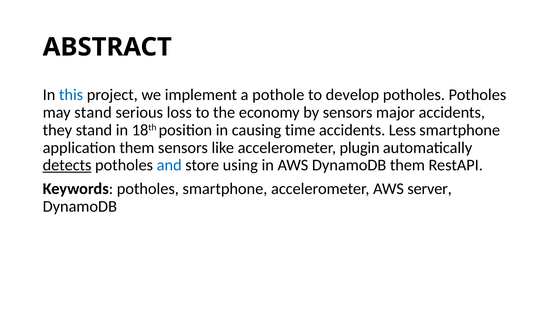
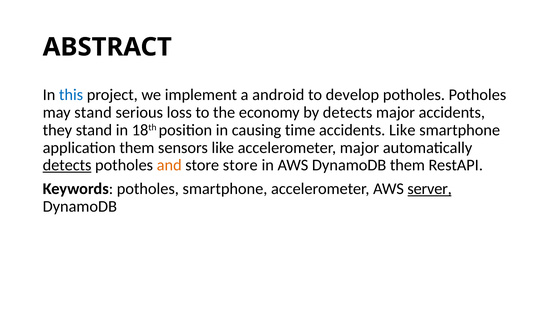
pothole: pothole -> android (278, 95)
by sensors: sensors -> detects (348, 112)
accidents Less: Less -> Like (402, 130)
accelerometer plugin: plugin -> major (359, 148)
and colour: blue -> orange (169, 165)
store using: using -> store (240, 165)
server underline: none -> present (430, 189)
